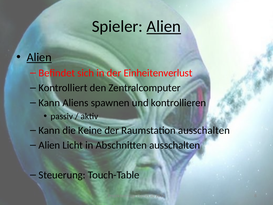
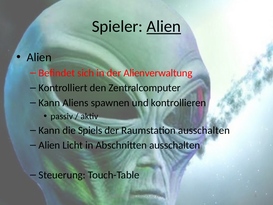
Alien underline: present -> none (39, 57)
Einheitenverlust: Einheitenverlust -> Alienverwaltung (158, 73)
Keine: Keine -> Spiels (90, 130)
